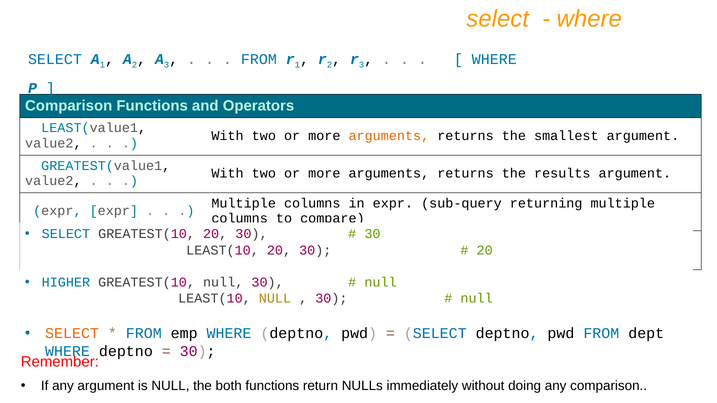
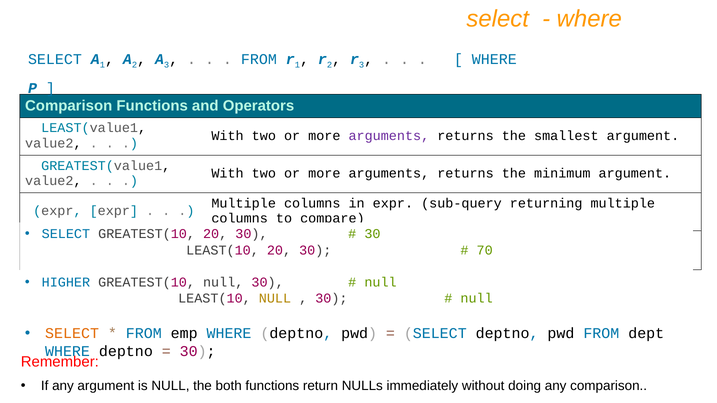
arguments colour: orange -> purple (389, 136)
results: results -> minimum (562, 173)
20: 20 -> 70 (485, 250)
